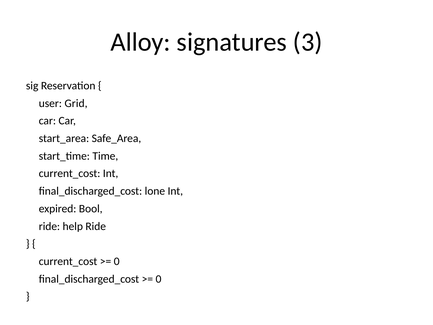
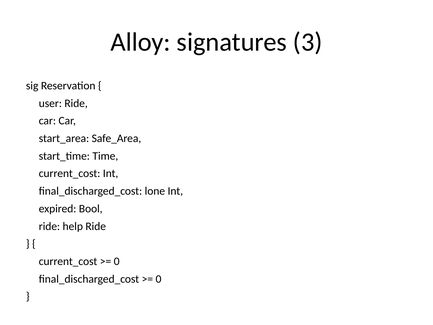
user Grid: Grid -> Ride (76, 103)
